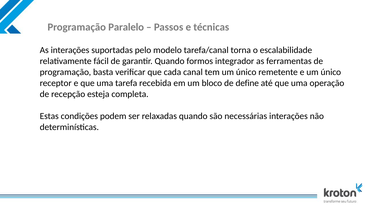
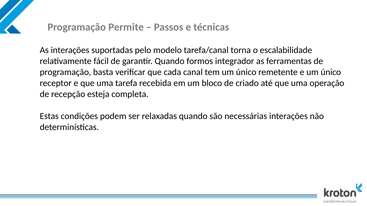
Paralelo: Paralelo -> Permite (126, 27)
define: define -> criado (247, 83)
